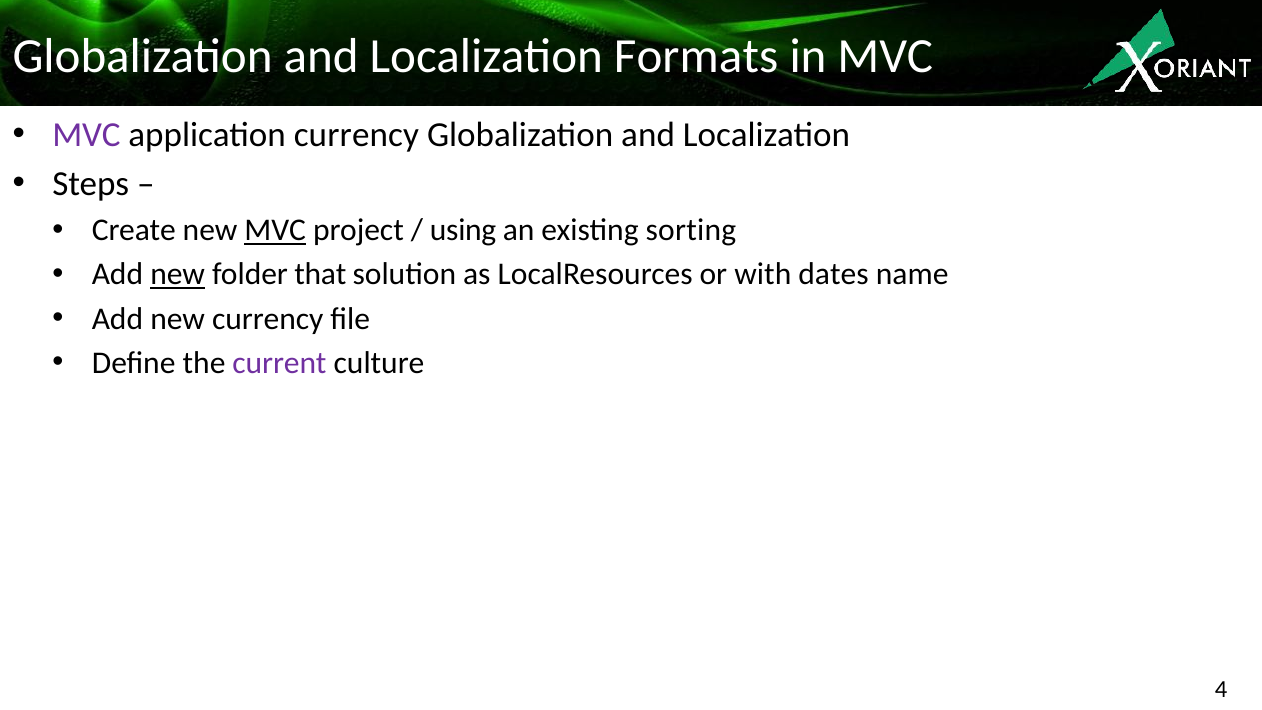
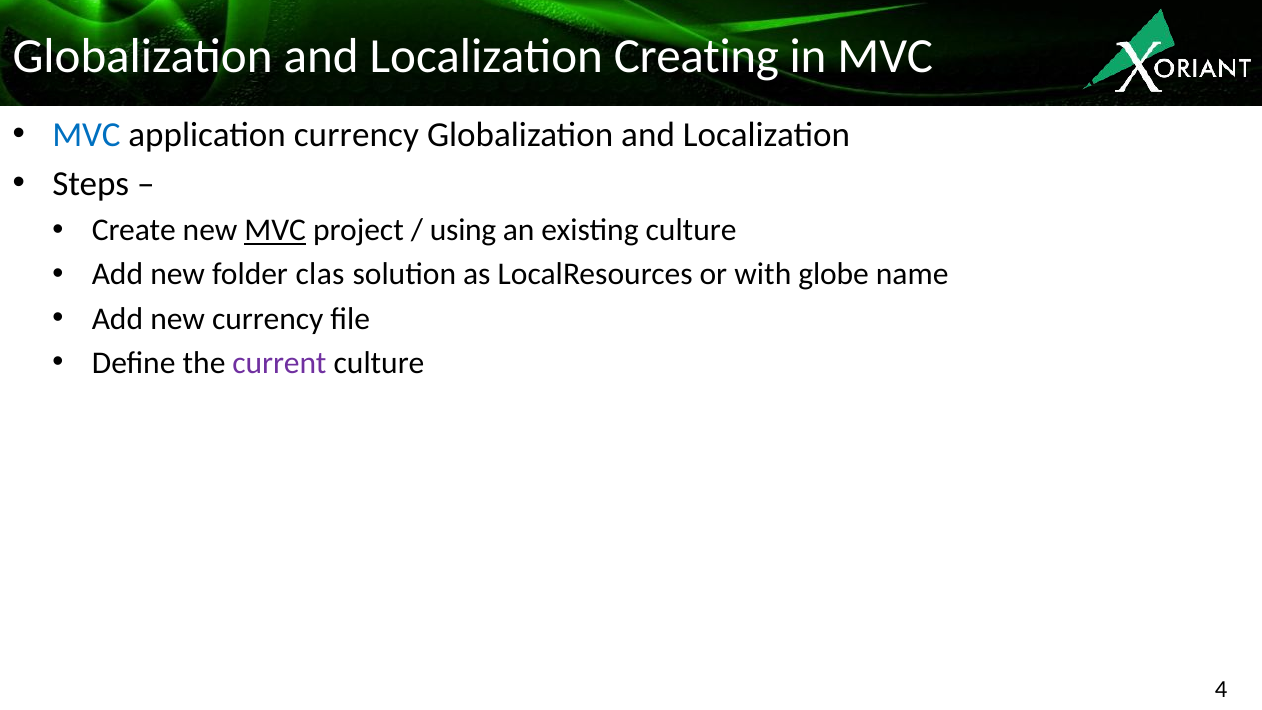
Formats: Formats -> Creating (696, 56)
MVC colour: purple -> blue (86, 135)
existing sorting: sorting -> culture (691, 230)
new underline: present -> none (178, 275)
that: that -> clas (320, 275)
dates: dates -> globe (834, 275)
